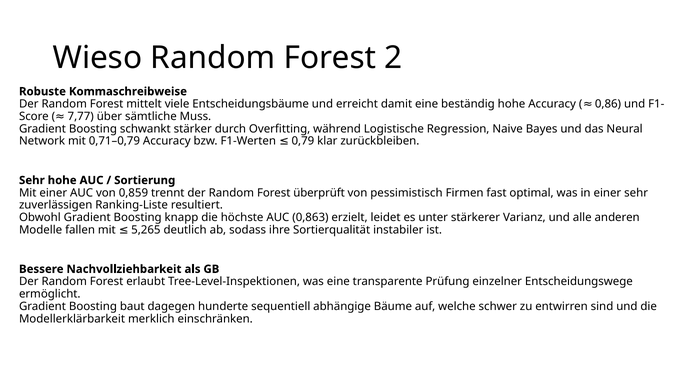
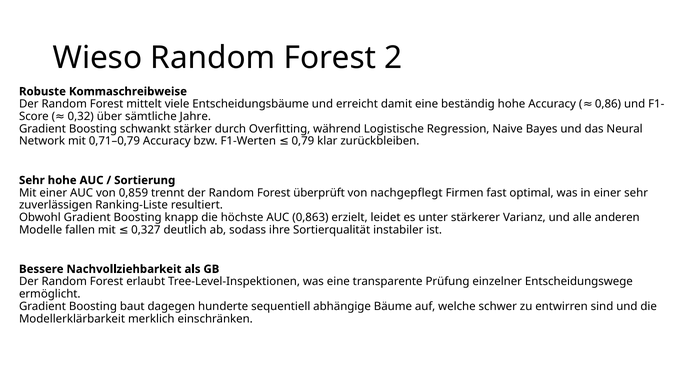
7,77: 7,77 -> 0,32 (81, 116)
Muss: Muss -> Jahre (195, 116)
pessimistisch: pessimistisch -> nachgepflegt (406, 193)
5,265: 5,265 -> 0,327 (146, 230)
